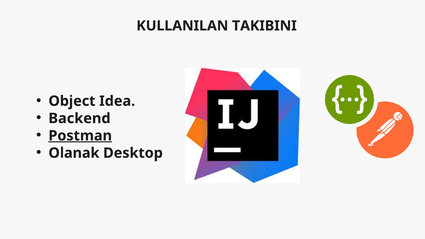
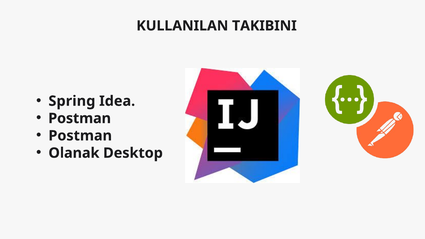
Object: Object -> Spring (72, 101)
Backend: Backend -> Postman (80, 118)
Postman underline: present -> none (80, 136)
